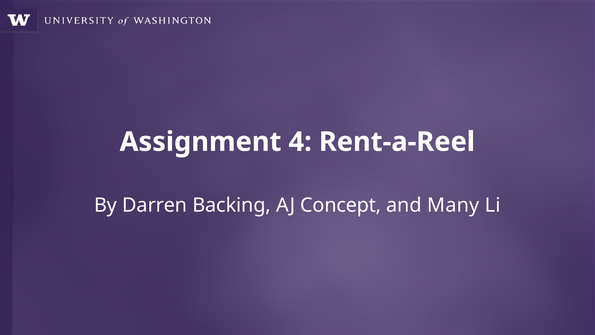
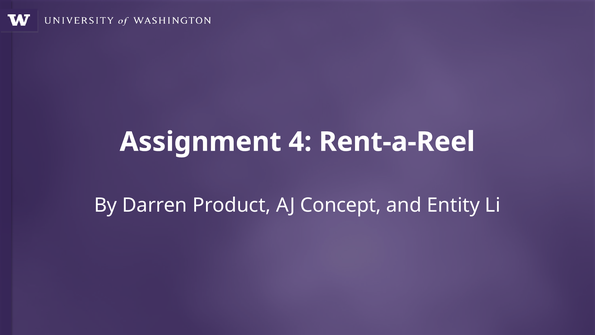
Backing: Backing -> Product (232, 205)
Many: Many -> Entity (453, 205)
